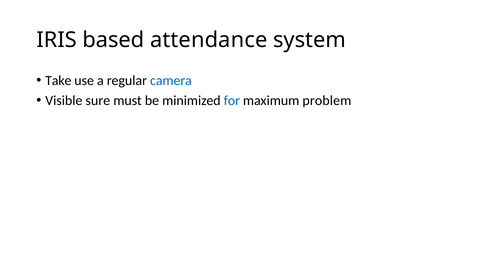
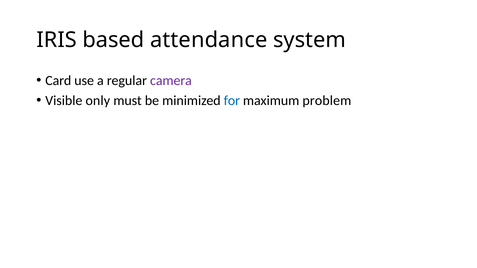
Take: Take -> Card (58, 81)
camera colour: blue -> purple (171, 81)
sure: sure -> only (98, 101)
